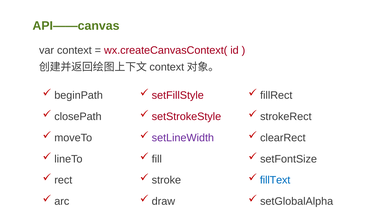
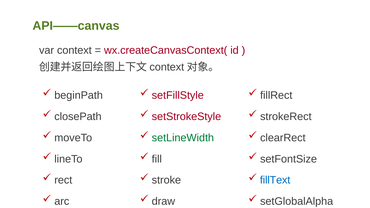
setLineWidth colour: purple -> green (183, 138)
